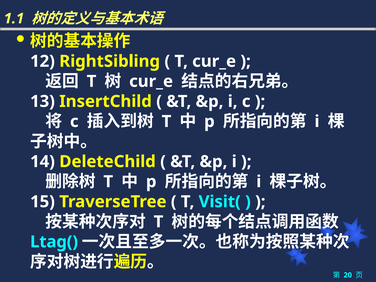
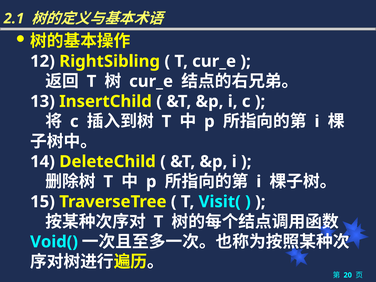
1.1: 1.1 -> 2.1 (14, 19)
Ltag(: Ltag( -> Void( (54, 242)
